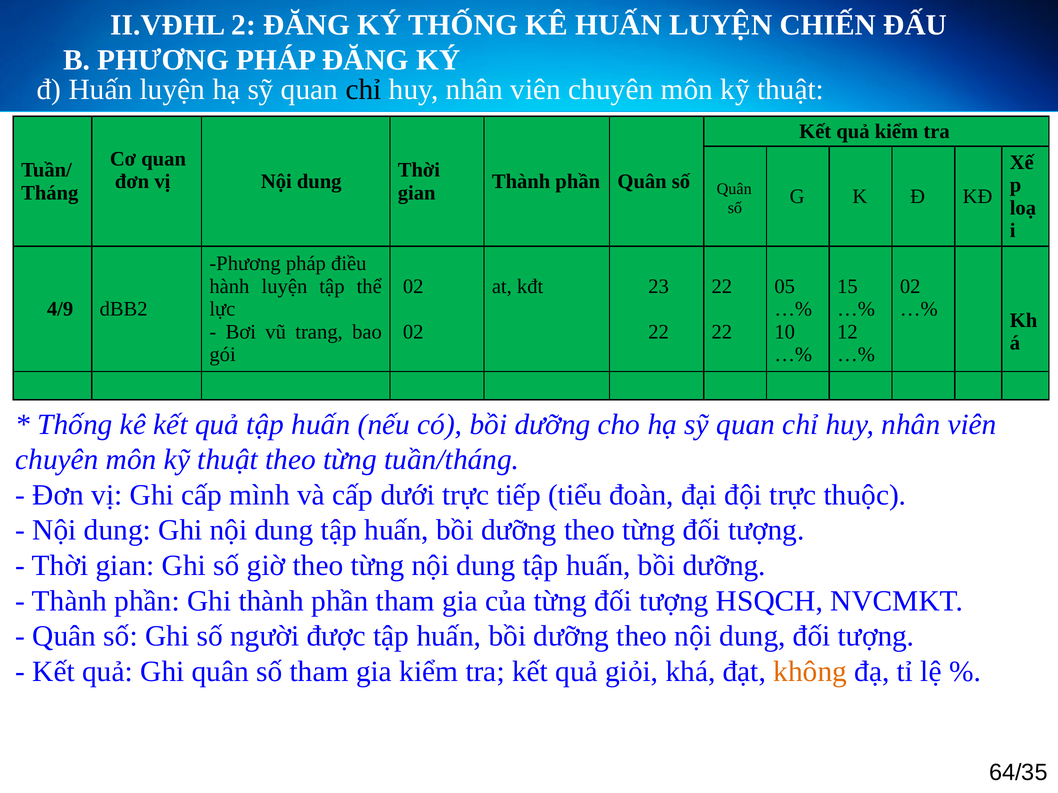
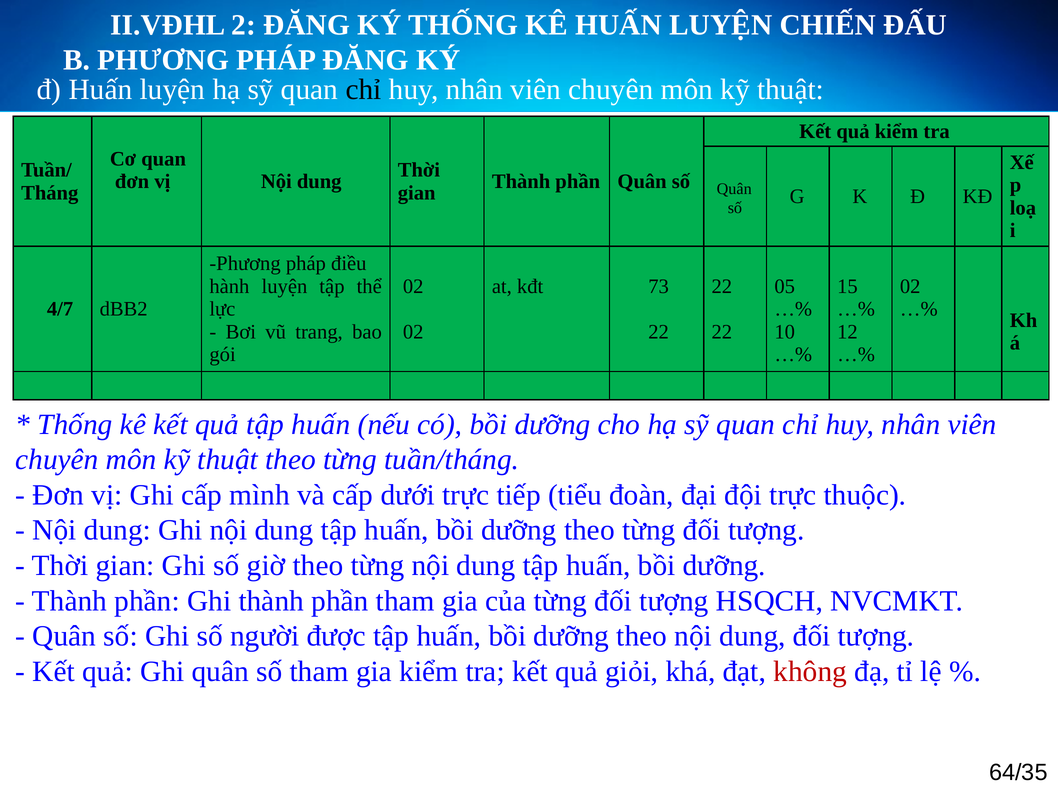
23: 23 -> 73 (659, 286)
4/9: 4/9 -> 4/7 (60, 309)
không colour: orange -> red (810, 672)
